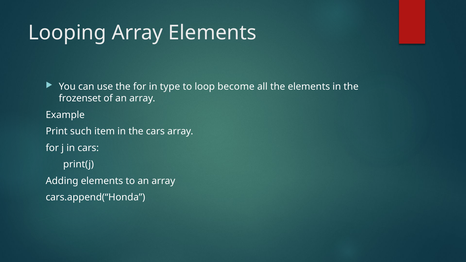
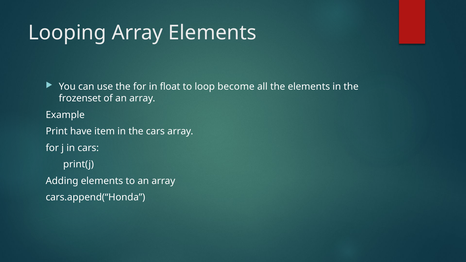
type: type -> float (170, 87)
such: such -> have (81, 131)
